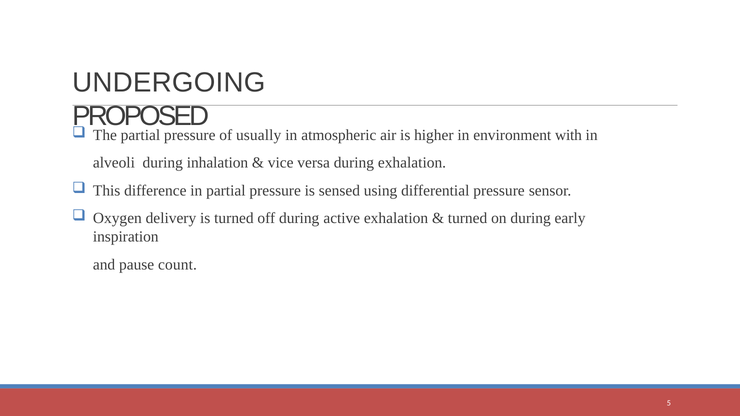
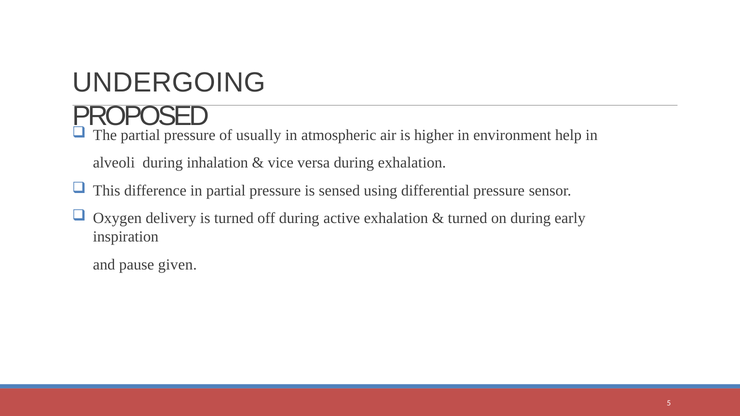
with: with -> help (568, 135)
count: count -> given (178, 265)
